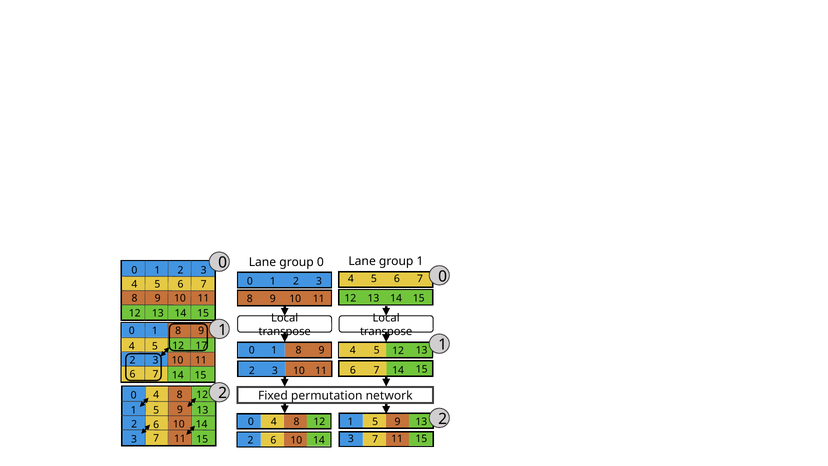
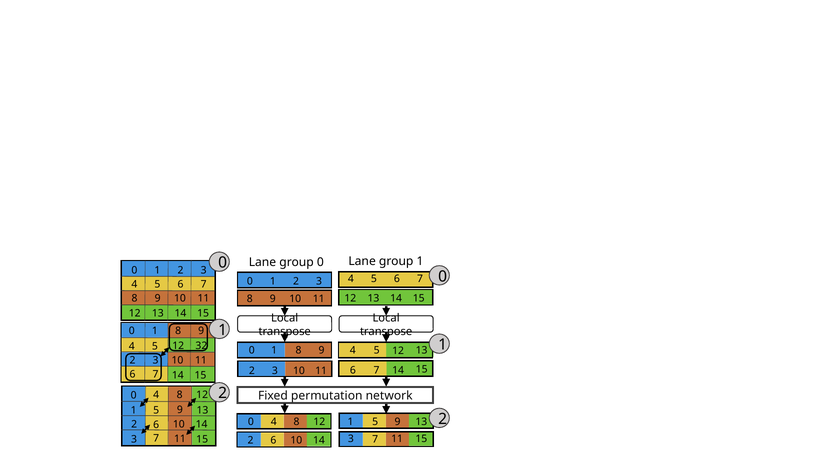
17: 17 -> 32 (201, 346)
